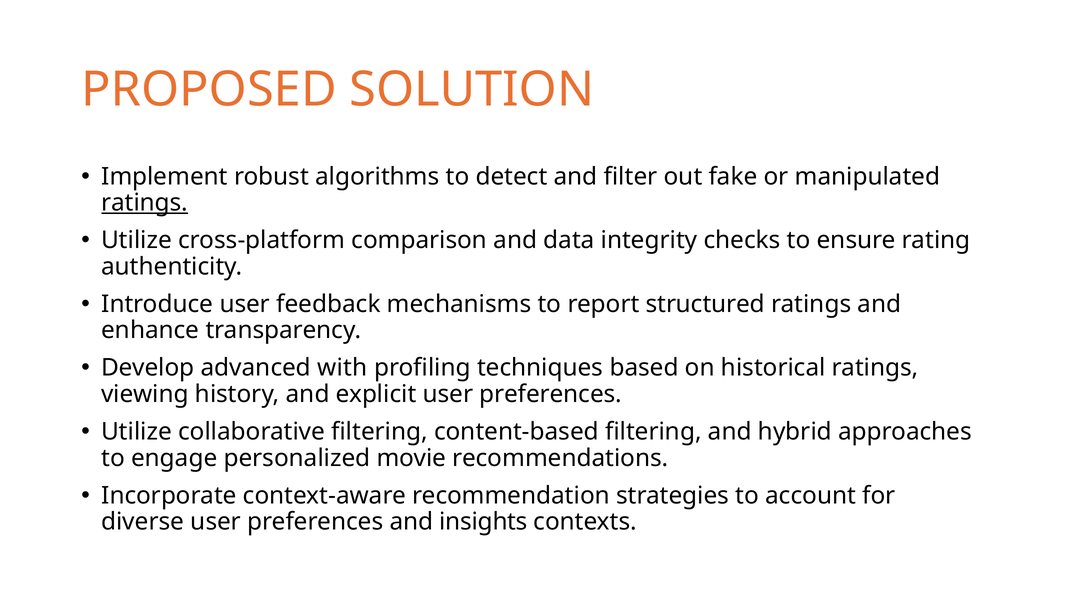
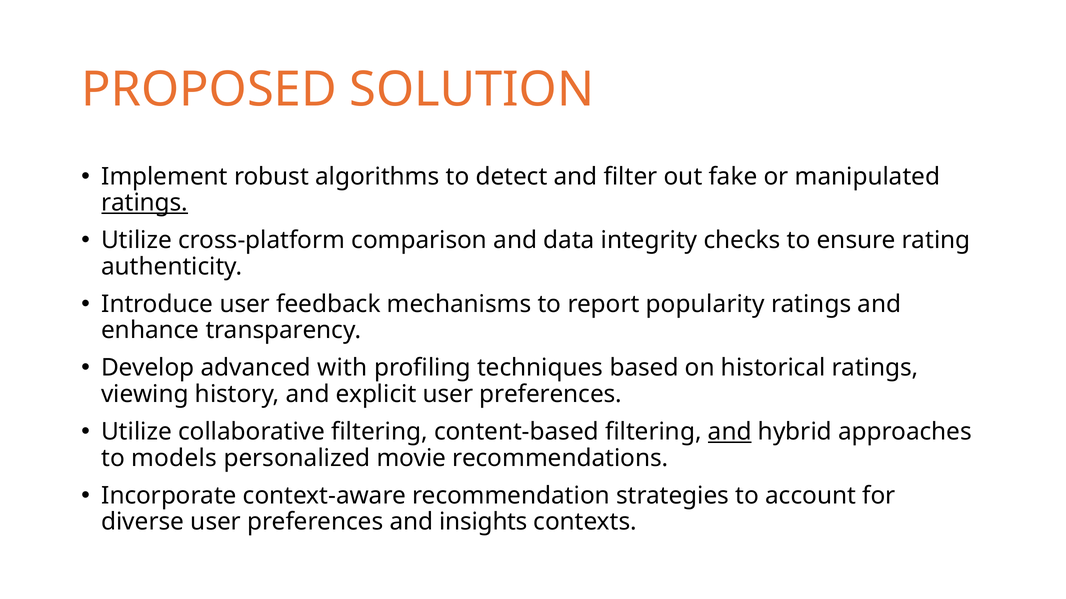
structured: structured -> popularity (705, 304)
and underline: none -> present (730, 432)
engage: engage -> models (174, 458)
